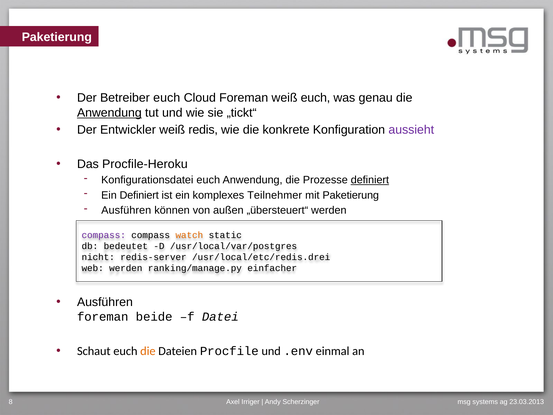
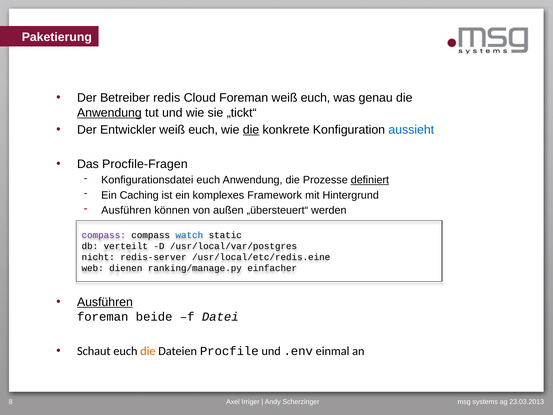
Betreiber euch: euch -> redis (167, 98)
Entwickler weiß redis: redis -> euch (203, 130)
die underline: none -> present (251, 130)
aussieht colour: purple -> blue (411, 130)
Procfile-Heroku: Procfile-Heroku -> Procfile-Fragen (145, 164)
Ein Definiert: Definiert -> Caching (139, 195)
Teilnehmer: Teilnehmer -> Framework (275, 195)
mit Paketierung: Paketierung -> Hintergrund (351, 195)
watch colour: orange -> blue (189, 235)
bedeutet: bedeutet -> verteilt (126, 246)
/usr/local/etc/redis.drei: /usr/local/etc/redis.drei -> /usr/local/etc/redis.eine (261, 257)
web werden: werden -> dienen (126, 268)
Ausführen underline: none -> present (105, 302)
